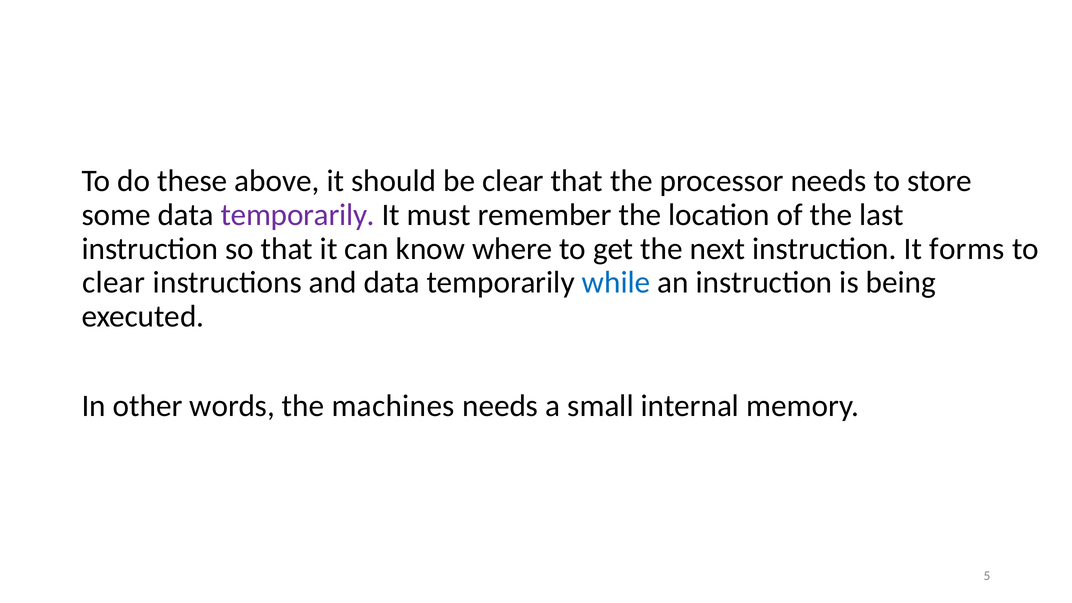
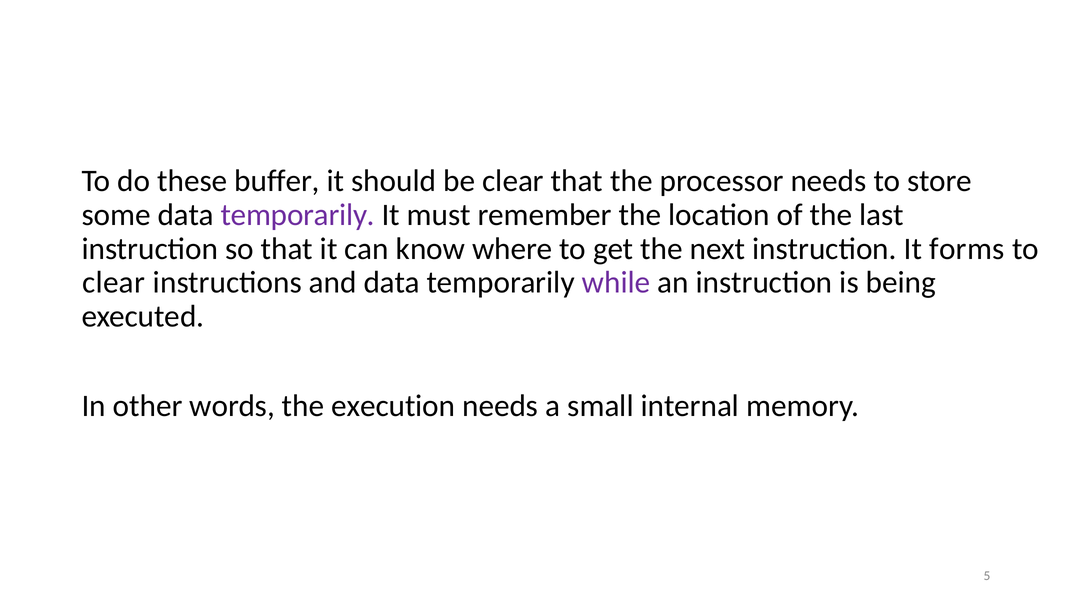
above: above -> buffer (277, 181)
while colour: blue -> purple (616, 282)
machines: machines -> execution (393, 406)
